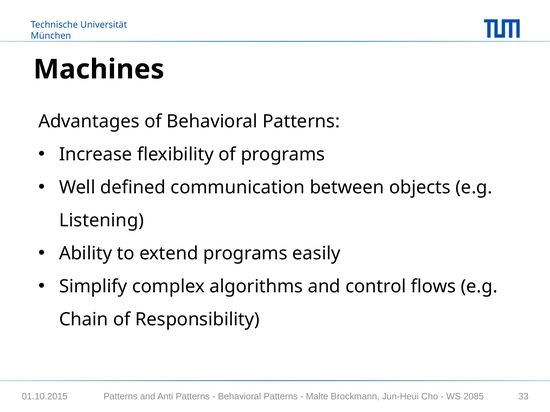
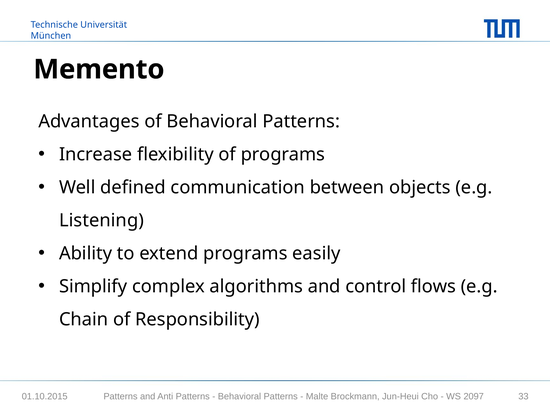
Machines: Machines -> Memento (99, 69)
2085: 2085 -> 2097 (474, 397)
